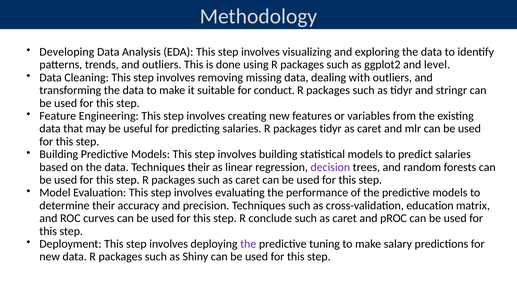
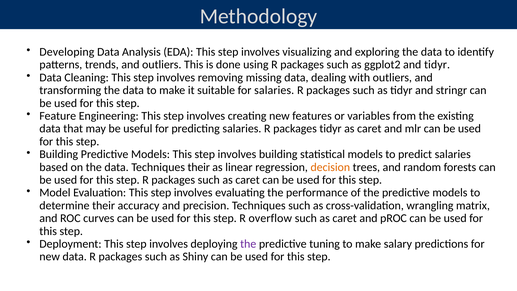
and level: level -> tidyr (437, 65)
for conduct: conduct -> salaries (274, 90)
decision colour: purple -> orange (330, 167)
education: education -> wrangling (430, 205)
conclude: conclude -> overflow (270, 218)
